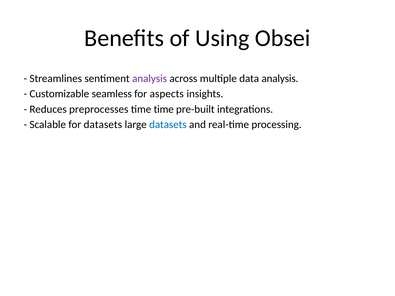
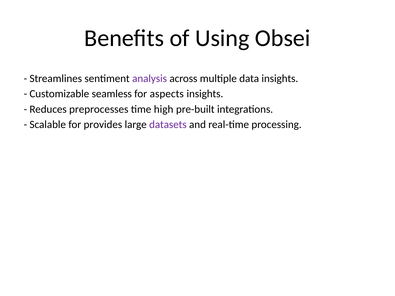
data analysis: analysis -> insights (280, 78)
time time: time -> high (164, 109)
for datasets: datasets -> provides (103, 125)
datasets colour: blue -> purple (168, 125)
